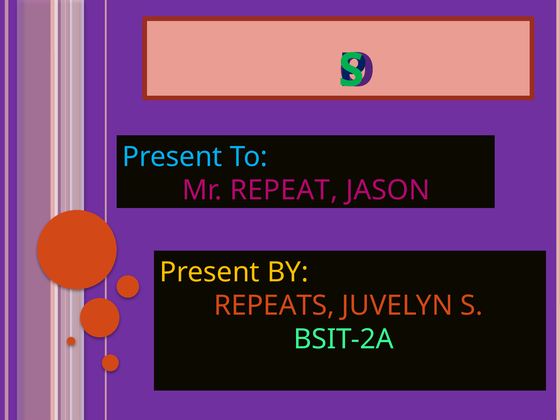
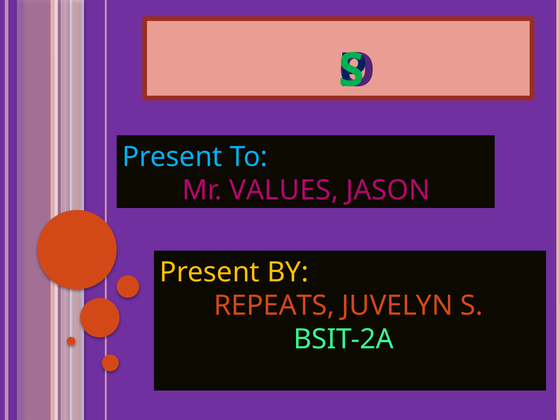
REPEAT: REPEAT -> VALUES (284, 190)
